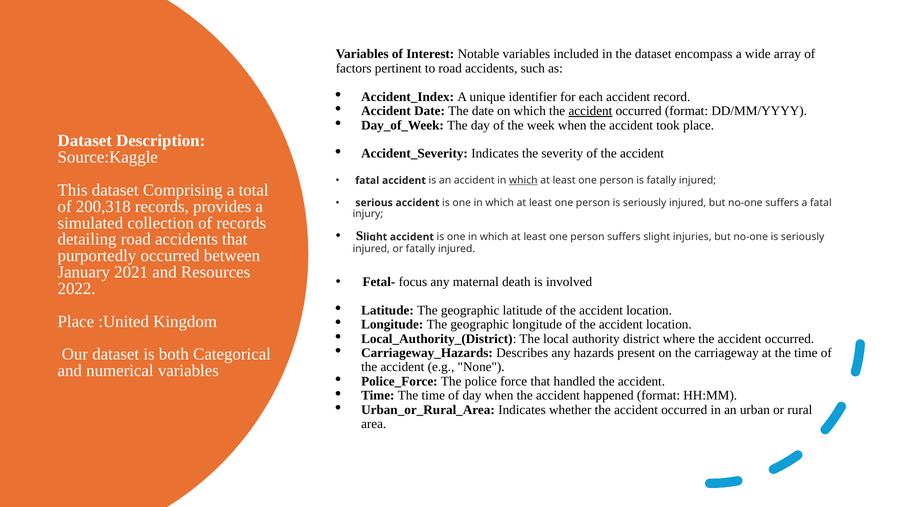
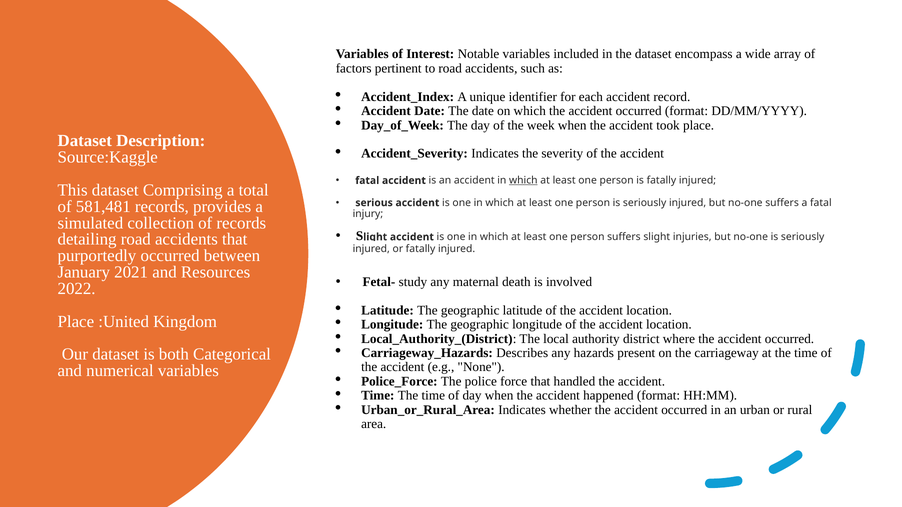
accident underline: present -> none (590, 111)
200,318: 200,318 -> 581,481 (103, 207)
focus: focus -> study (413, 282)
